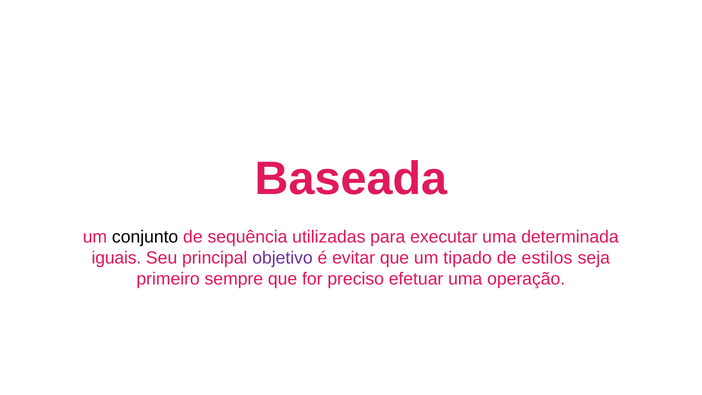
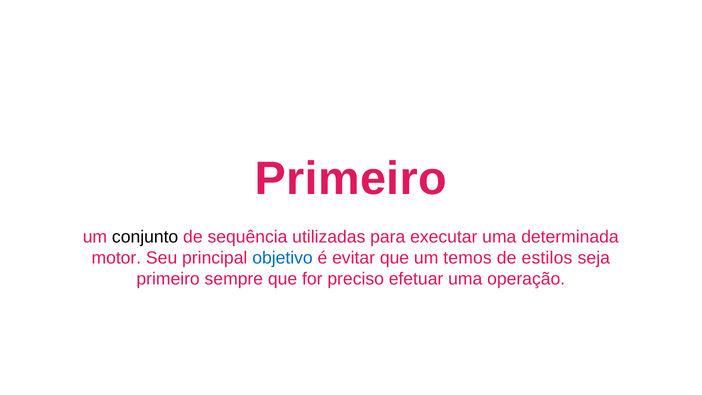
Baseada: Baseada -> Primeiro (351, 179)
iguais: iguais -> motor (116, 258)
objetivo colour: purple -> blue (282, 258)
tipado: tipado -> temos (468, 258)
